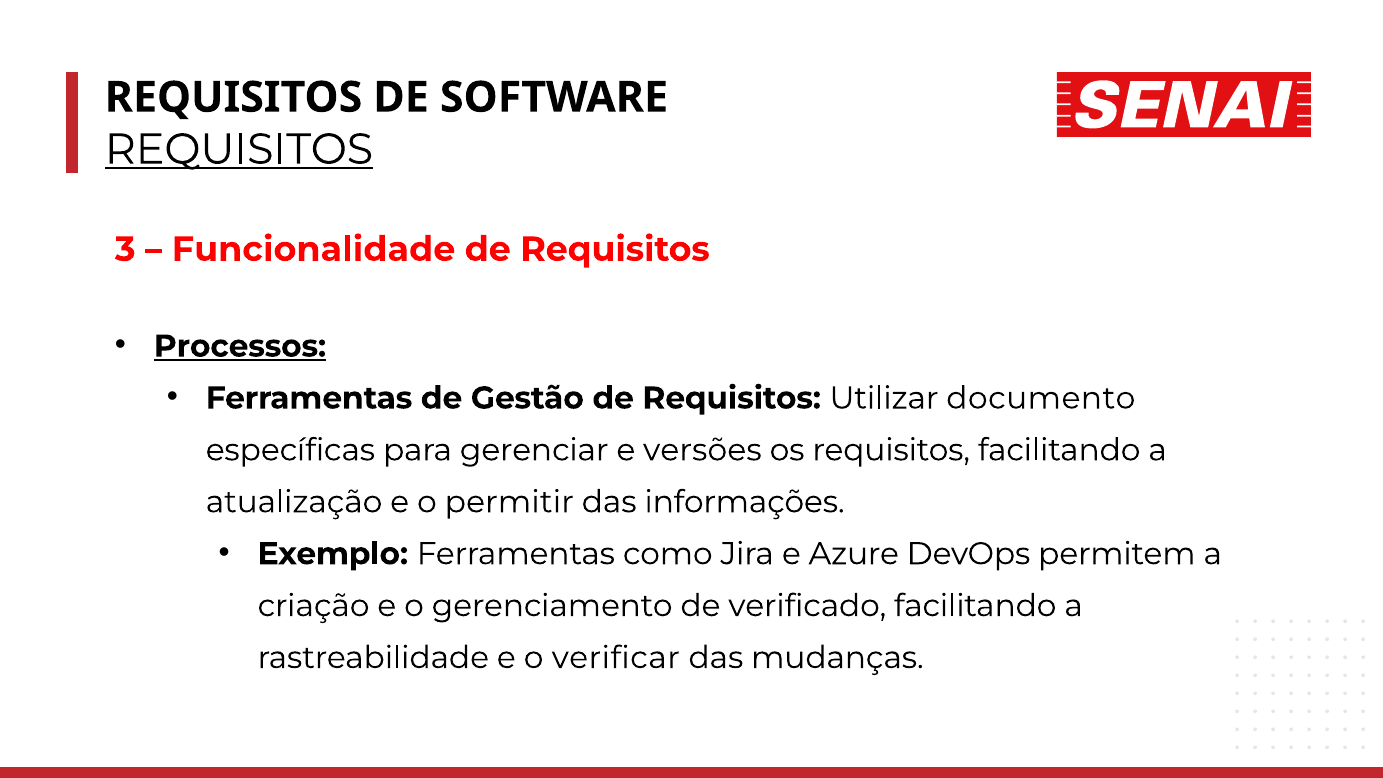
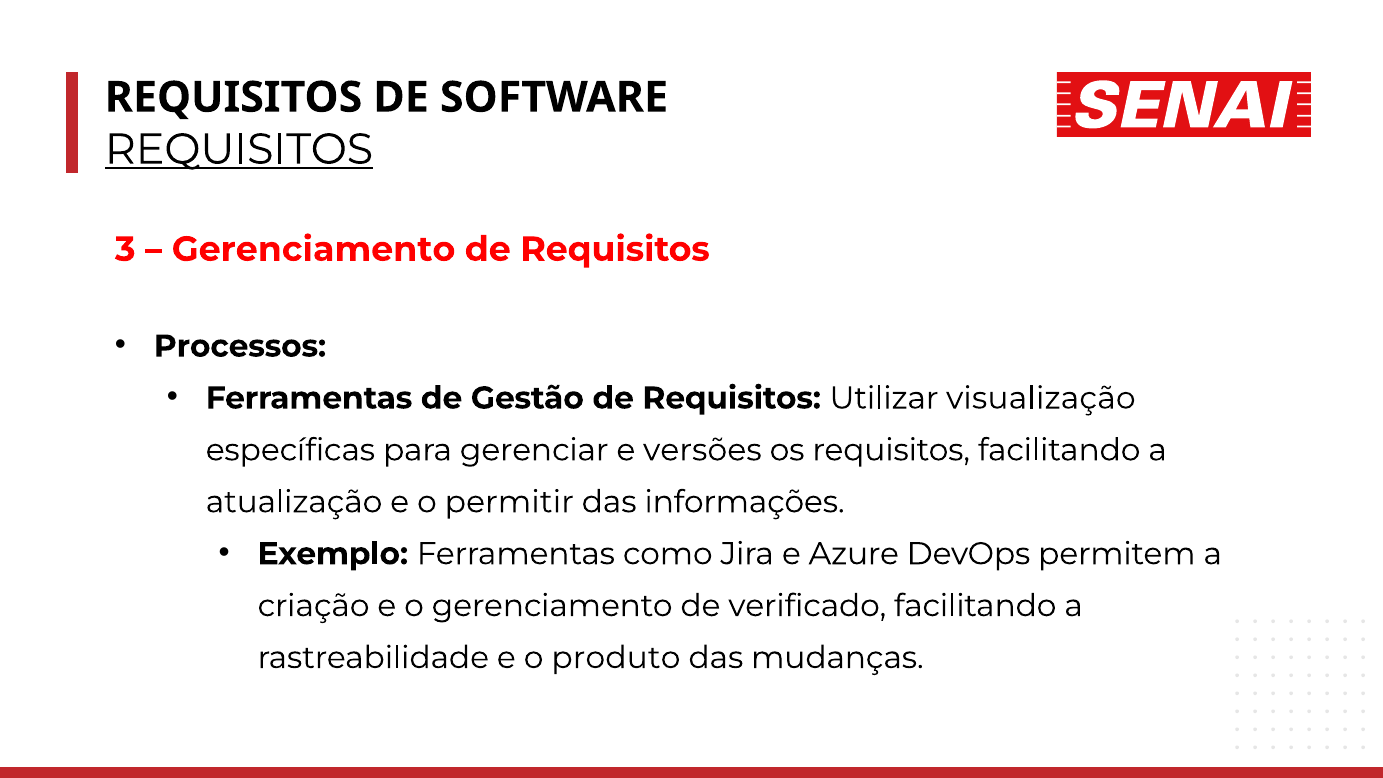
Funcionalidade: Funcionalidade -> Gerenciamento (314, 249)
Processos underline: present -> none (240, 346)
documento: documento -> visualização (1041, 398)
verificar: verificar -> produto (616, 658)
